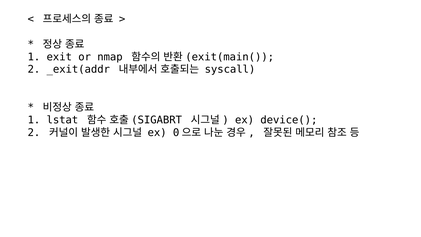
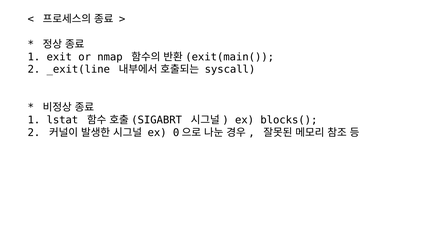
_exit(addr: _exit(addr -> _exit(line (78, 69)
device(: device( -> blocks( (289, 120)
